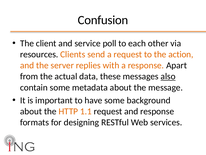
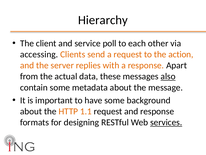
Confusion: Confusion -> Hierarchy (103, 20)
resources: resources -> accessing (39, 54)
services underline: none -> present (166, 122)
